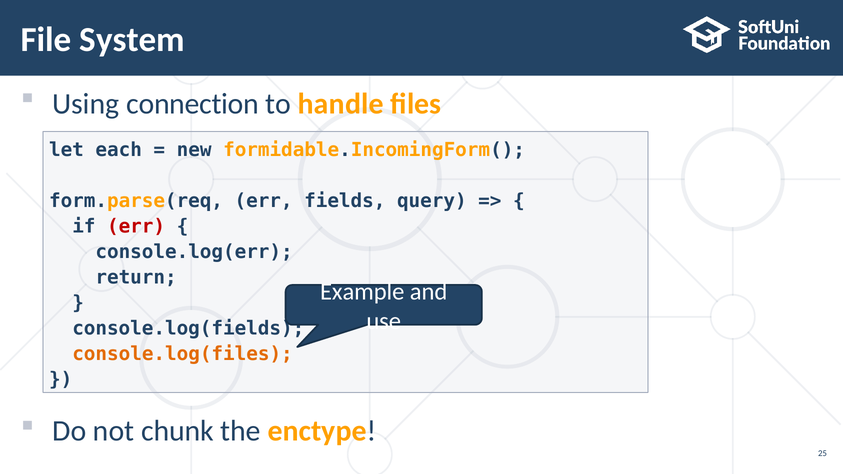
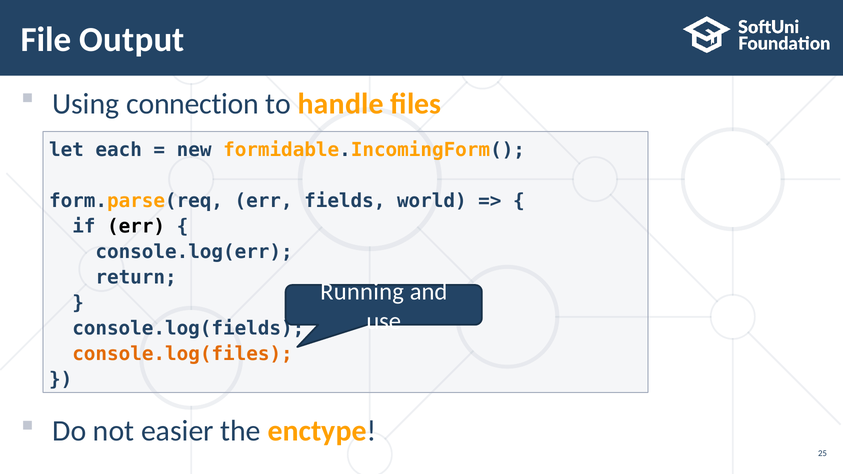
System: System -> Output (132, 40)
query: query -> world (432, 201)
err colour: red -> black (136, 227)
Example: Example -> Running (362, 292)
chunk: chunk -> easier (177, 431)
